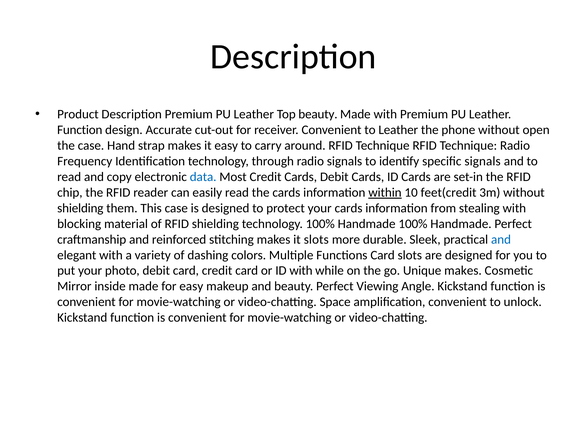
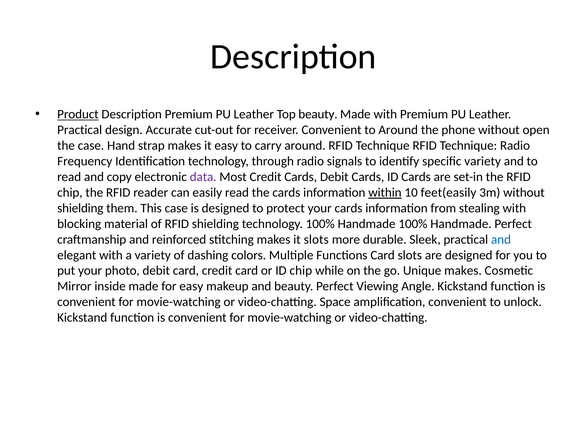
Product underline: none -> present (78, 114)
Function: Function -> Practical (80, 130)
to Leather: Leather -> Around (398, 130)
specific signals: signals -> variety (483, 161)
data colour: blue -> purple (203, 177)
feet(credit: feet(credit -> feet(easily (448, 193)
ID with: with -> chip (301, 271)
